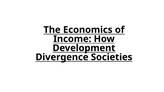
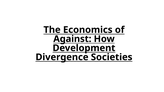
Income: Income -> Against (72, 39)
